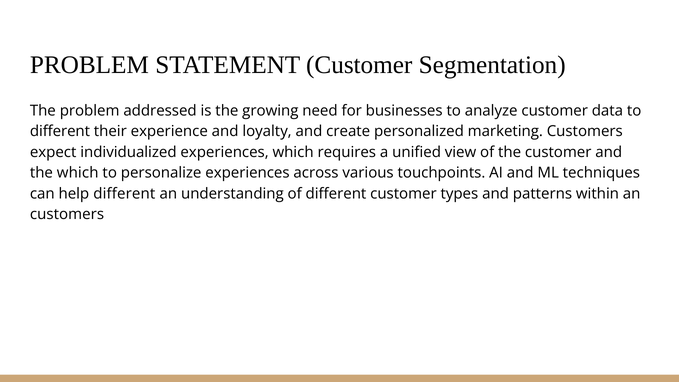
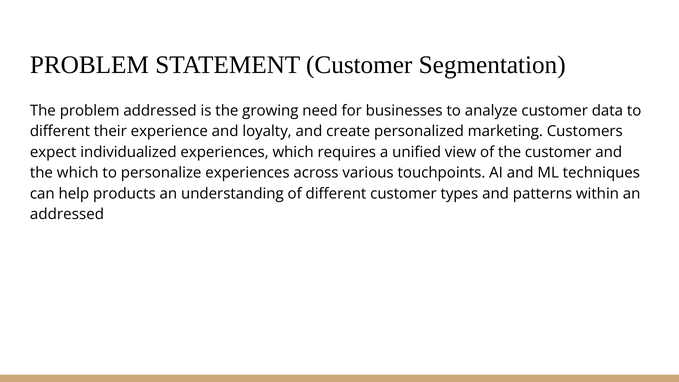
help different: different -> products (124, 194)
customers: customers -> addressed (67, 214)
